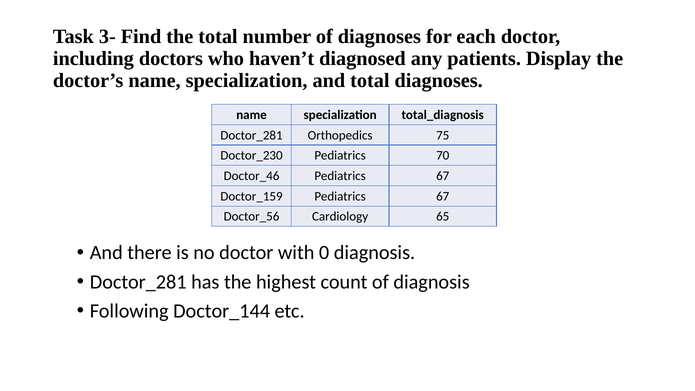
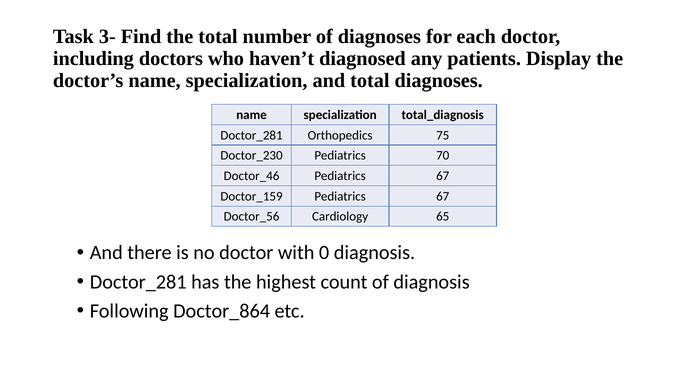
Doctor_144: Doctor_144 -> Doctor_864 (222, 311)
